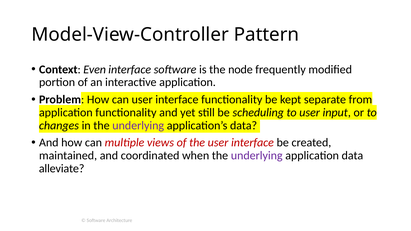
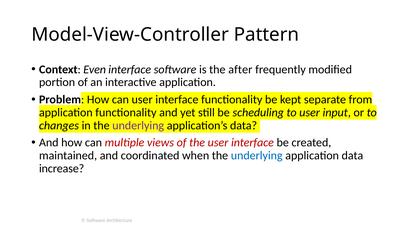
node: node -> after (240, 69)
underlying colour: purple -> blue (257, 156)
alleviate: alleviate -> increase (62, 169)
